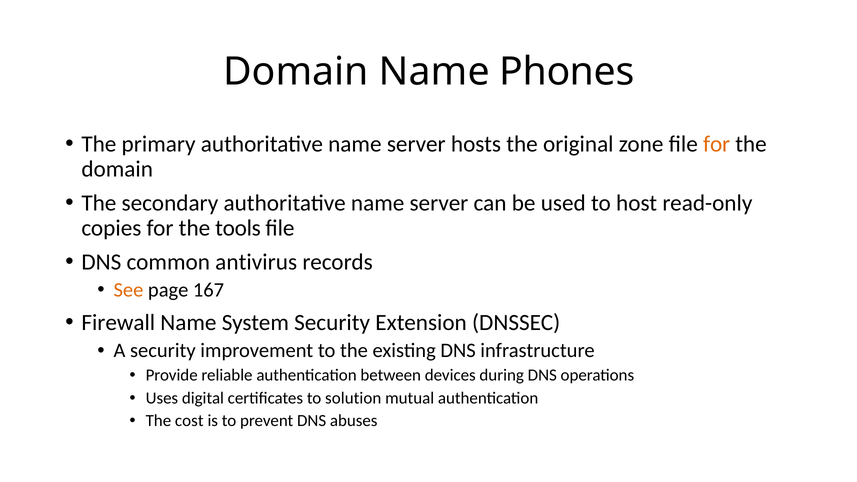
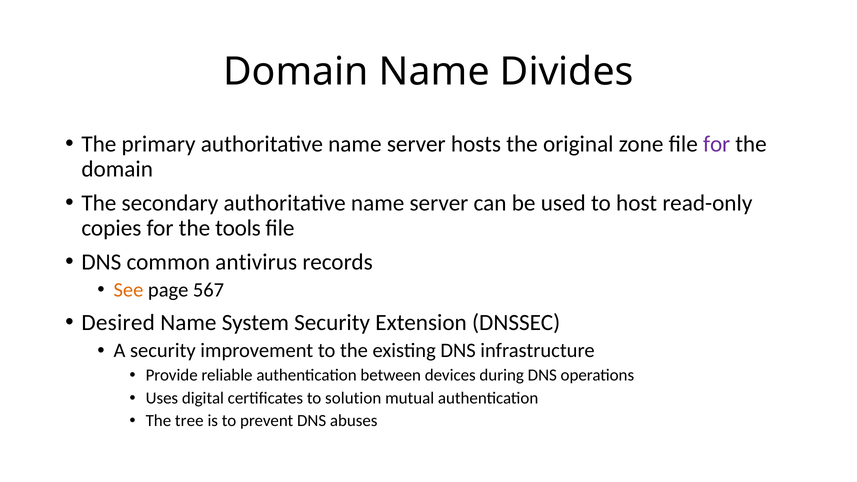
Phones: Phones -> Divides (567, 72)
for colour: orange -> purple (717, 144)
167: 167 -> 567 (209, 290)
Firewall: Firewall -> Desired (118, 323)
cost: cost -> tree (189, 421)
